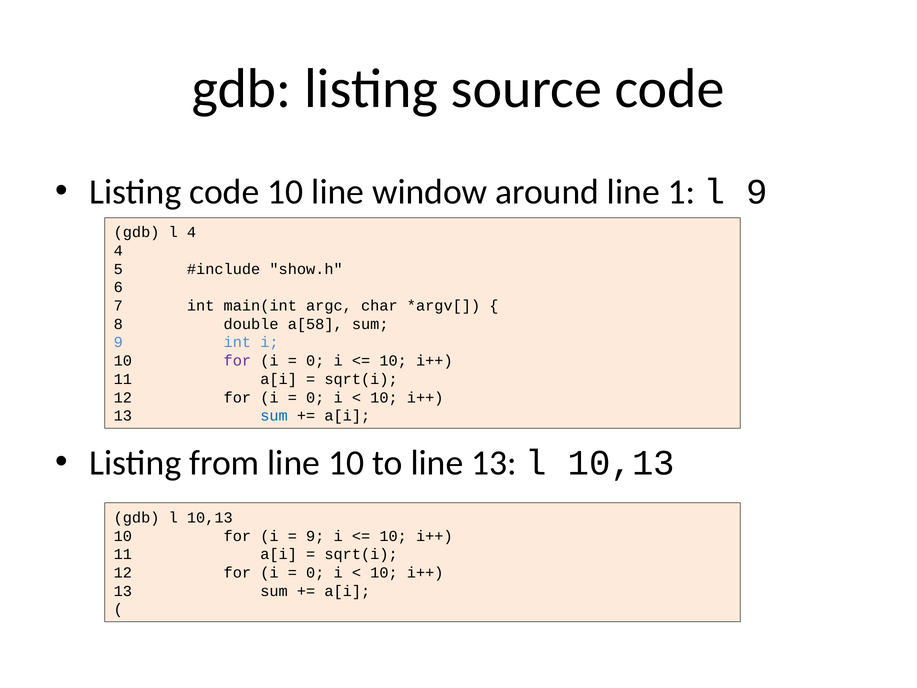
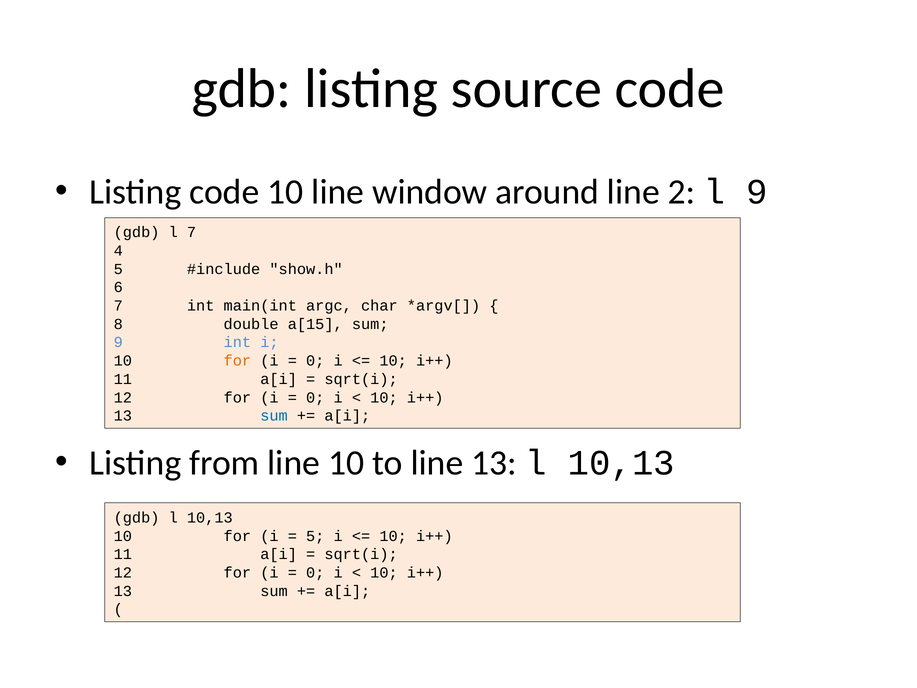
1: 1 -> 2 (681, 192)
l 4: 4 -> 7 (192, 232)
a[58: a[58 -> a[15 (315, 324)
for colour: purple -> orange (237, 361)
9: 9 -> 5 (315, 536)
